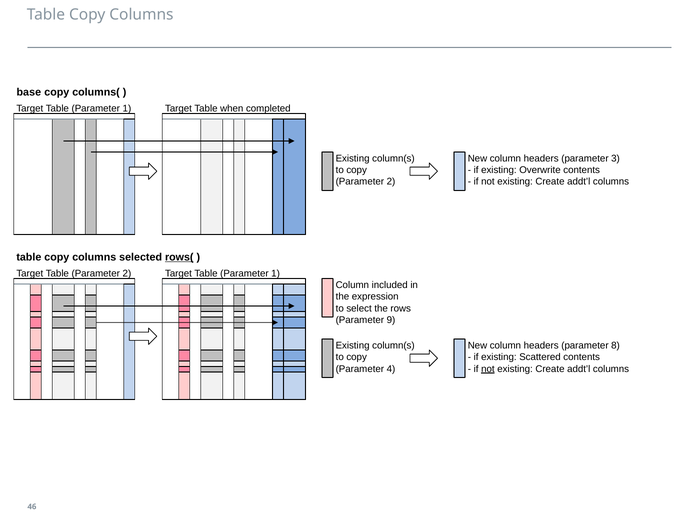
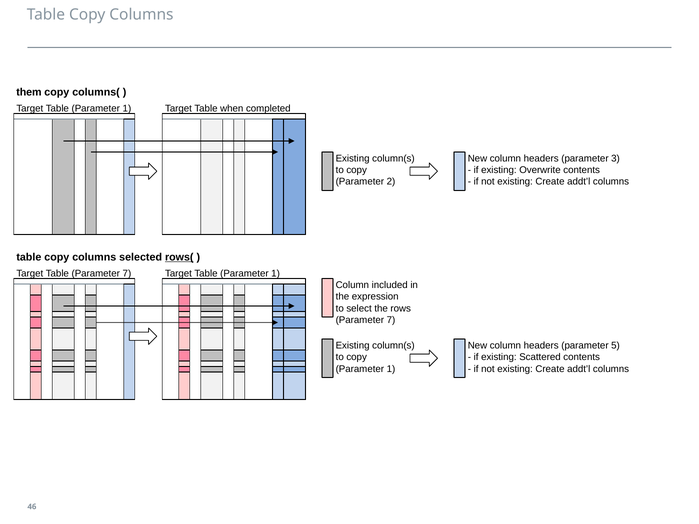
base: base -> them (29, 92)
Table Parameter 2: 2 -> 7 (127, 274)
9: 9 -> 7 (391, 320)
8: 8 -> 5 (616, 346)
4: 4 -> 1 (391, 369)
not underline: present -> none (488, 369)
